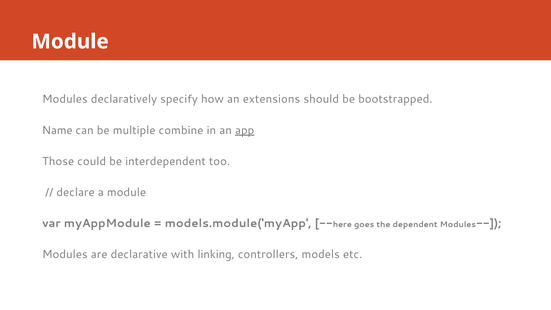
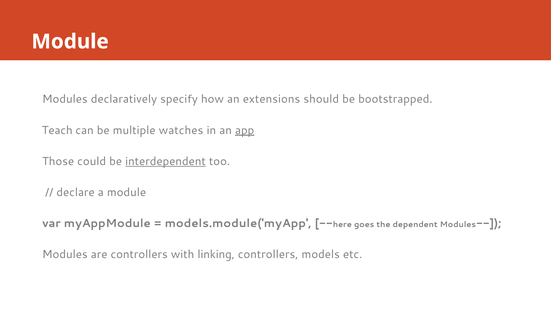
Name: Name -> Teach (57, 130)
combine: combine -> watches (181, 130)
interdependent underline: none -> present (165, 161)
are declarative: declarative -> controllers (139, 254)
